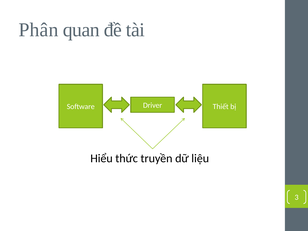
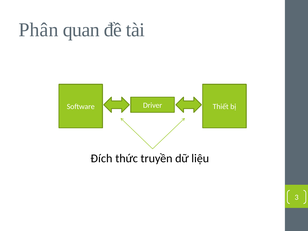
Hiểu: Hiểu -> Đích (101, 158)
